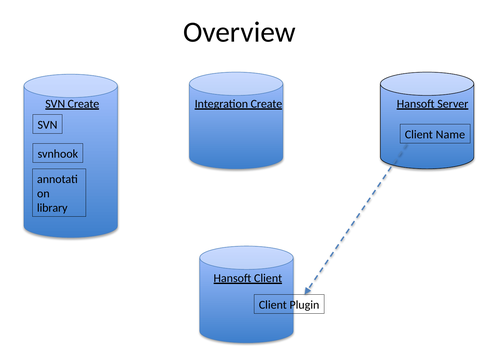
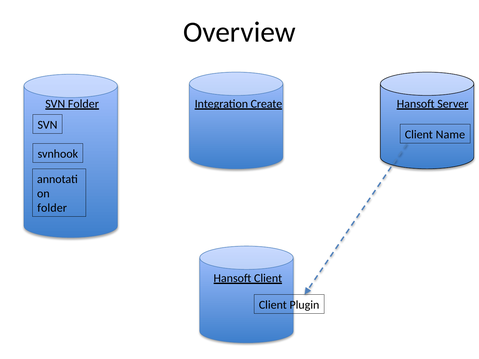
SVN Create: Create -> Folder (83, 104)
library: library -> folder (52, 208)
